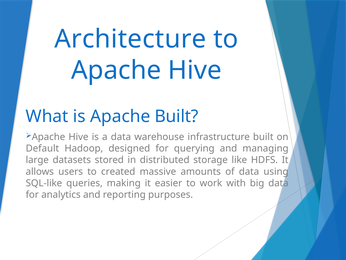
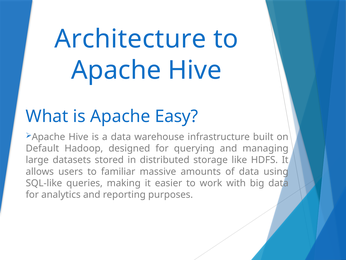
Apache Built: Built -> Easy (176, 116)
created: created -> familiar (118, 171)
